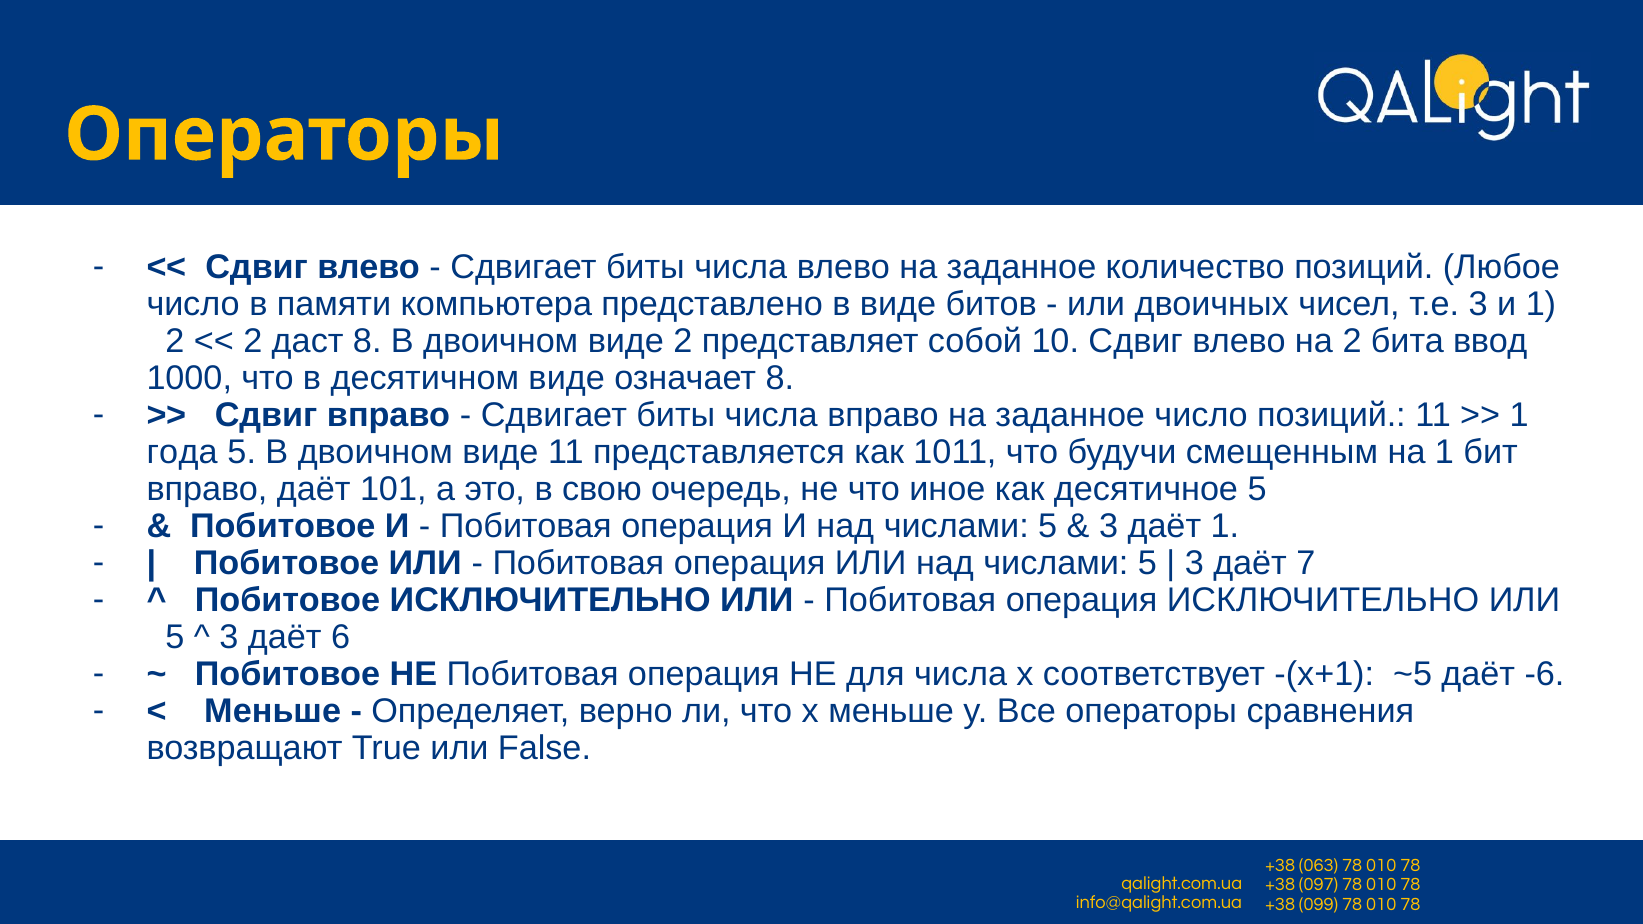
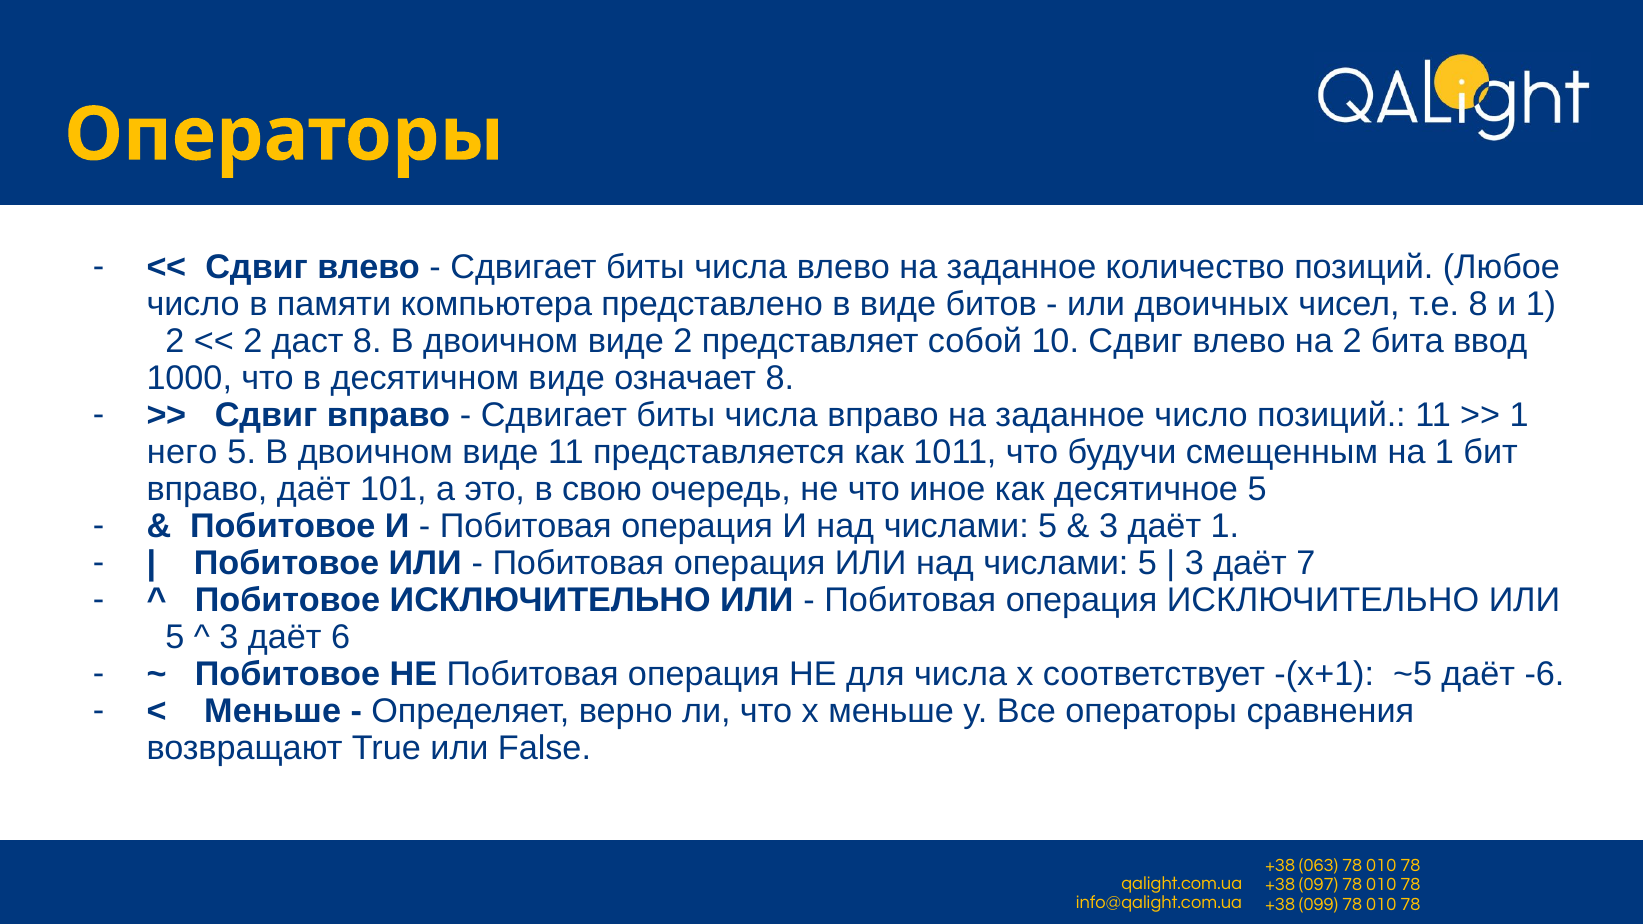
т.е 3: 3 -> 8 (1478, 305)
года: года -> него (182, 453)
